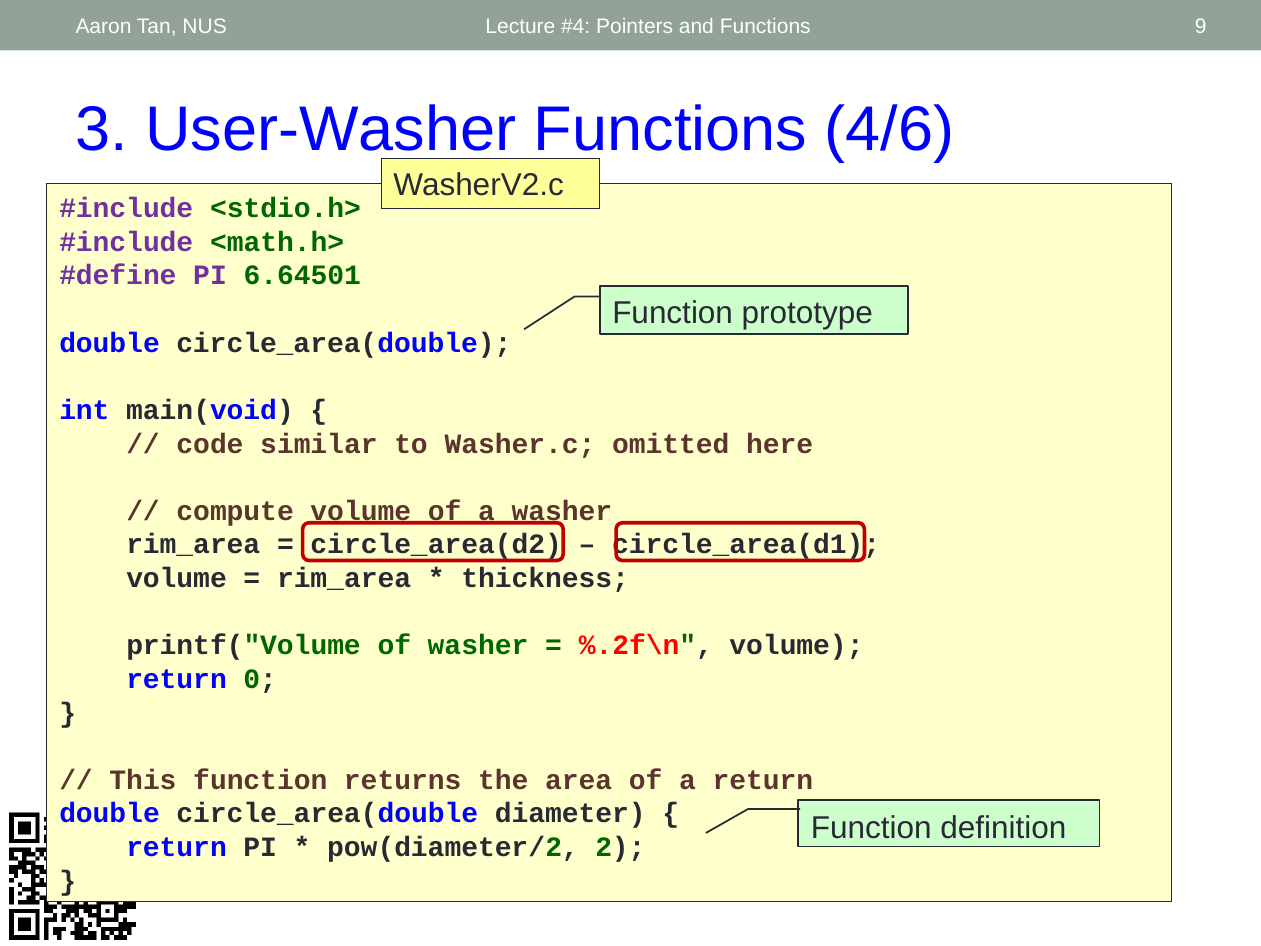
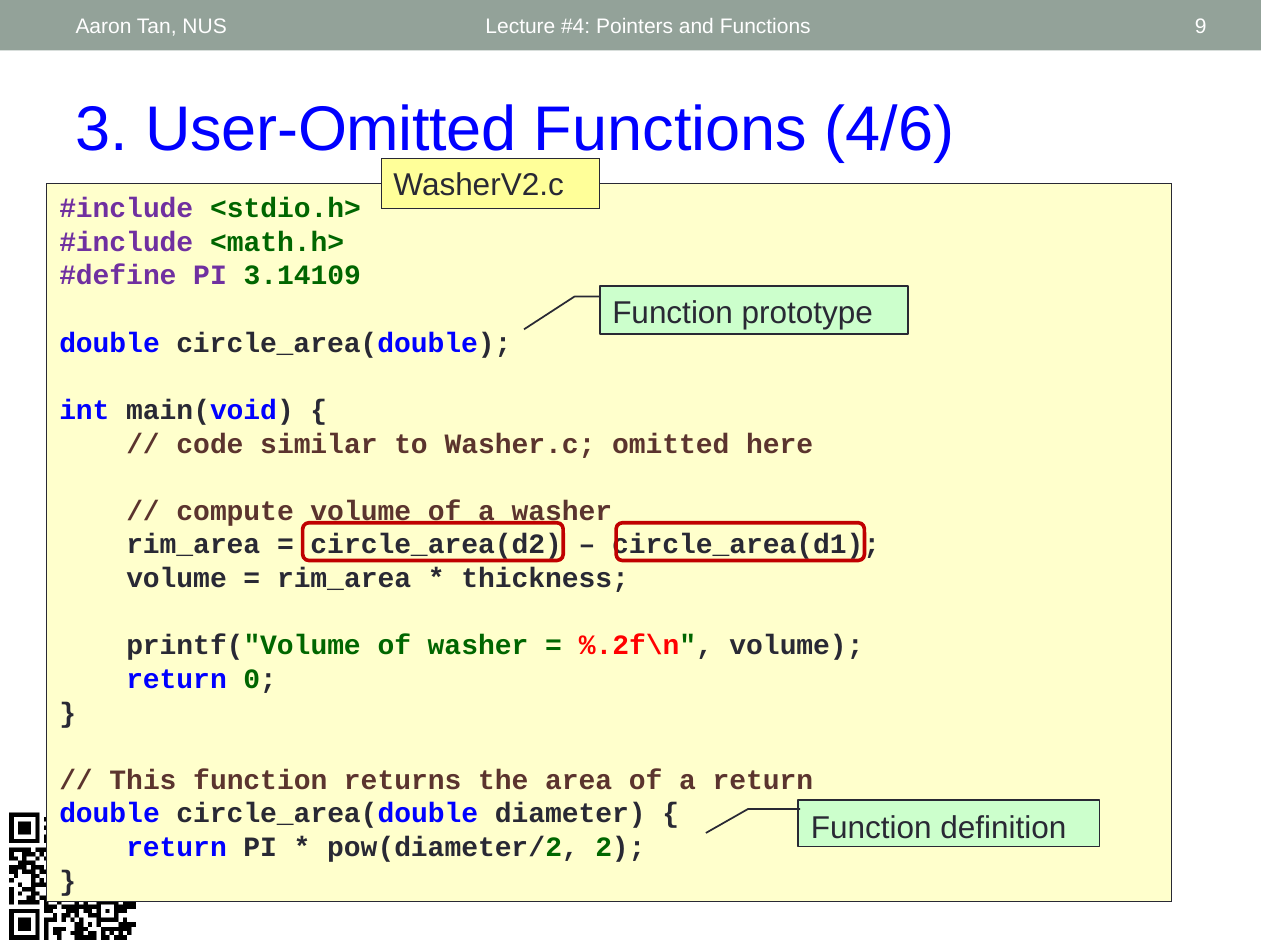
User-Washer: User-Washer -> User-Omitted (331, 129)
6.64501: 6.64501 -> 3.14109 (302, 276)
